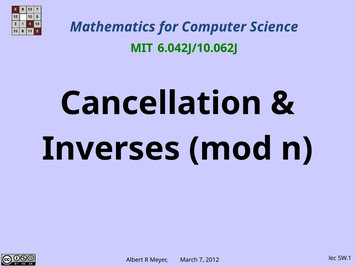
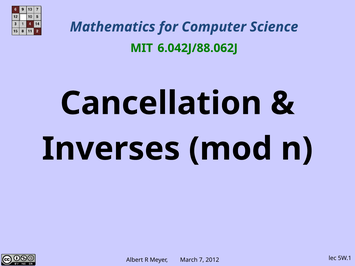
6.042J/10.062J: 6.042J/10.062J -> 6.042J/88.062J (198, 48)
